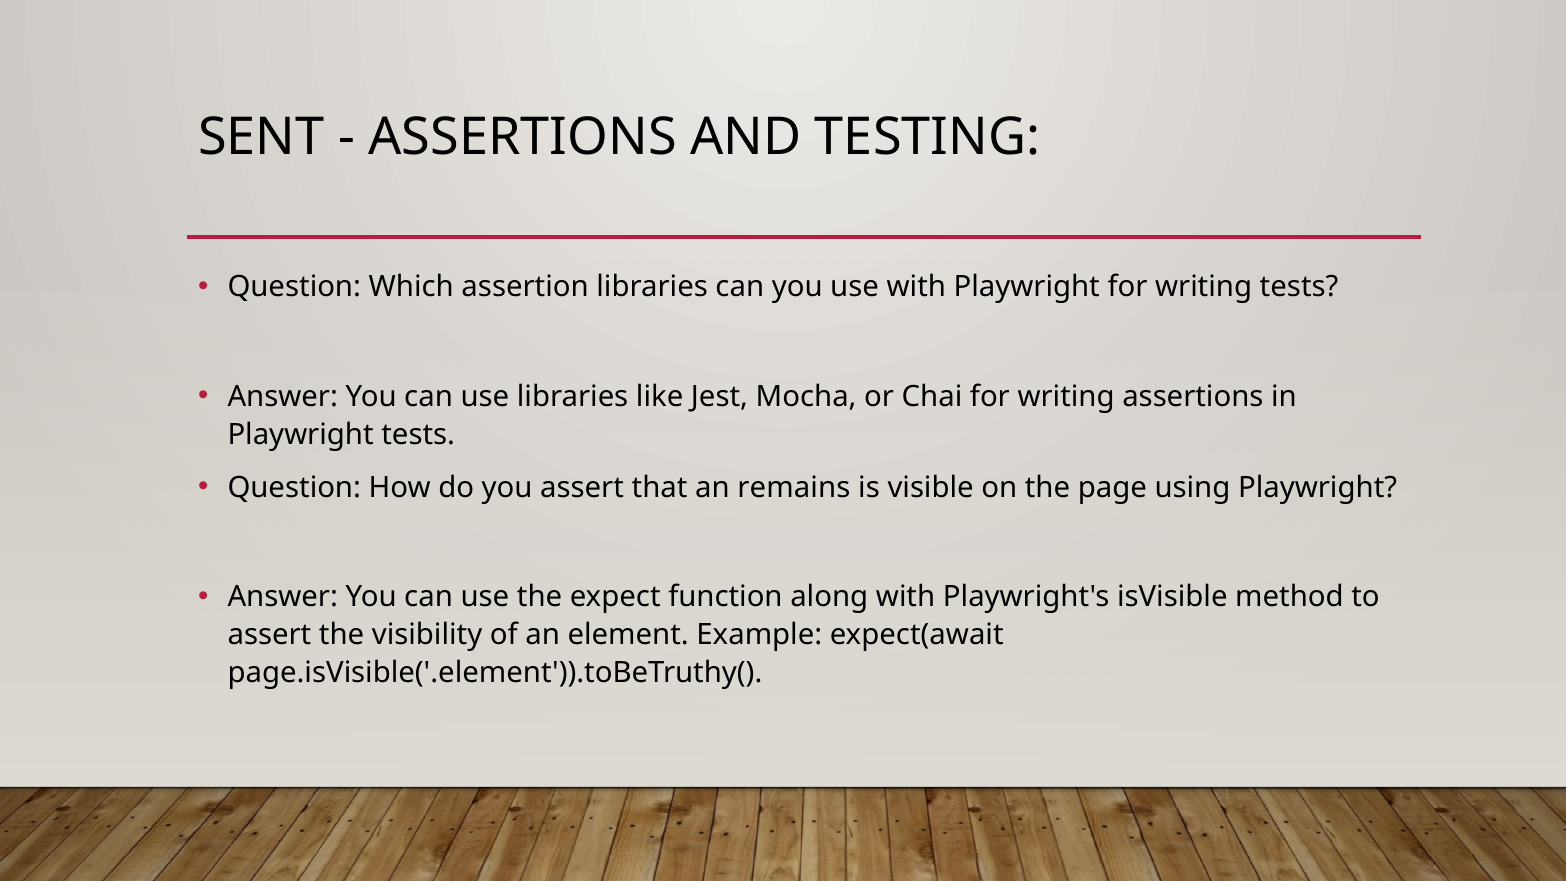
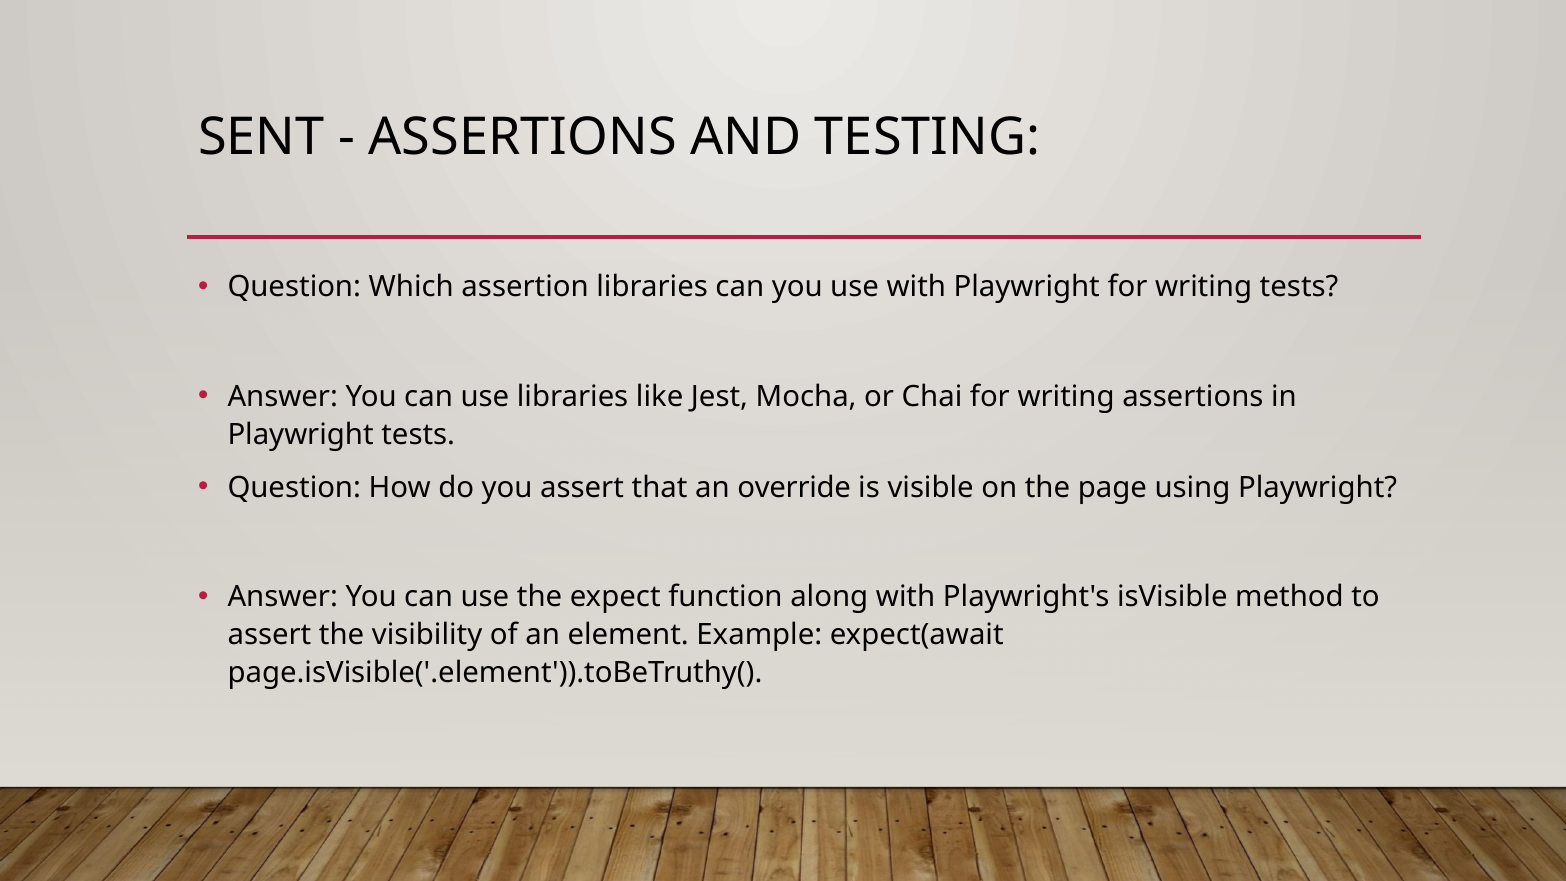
remains: remains -> override (794, 487)
